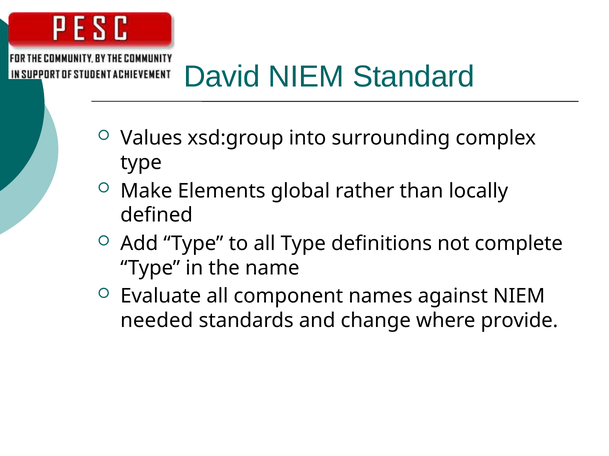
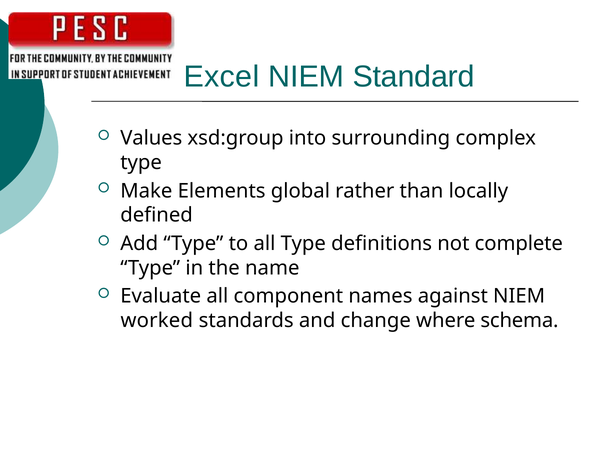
David: David -> Excel (222, 77)
needed: needed -> worked (157, 321)
provide: provide -> schema (519, 321)
